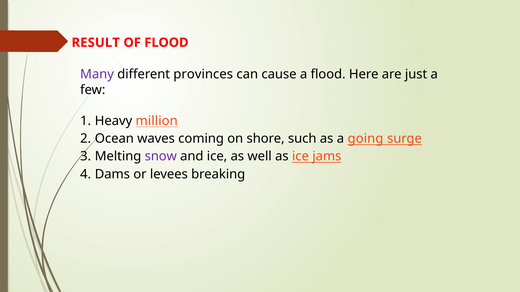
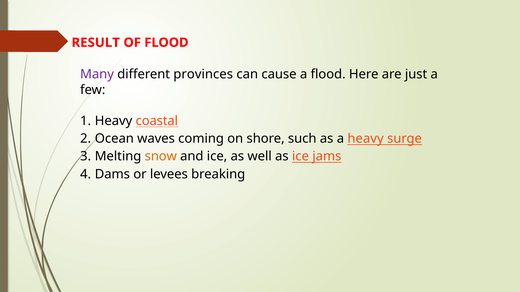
million: million -> coastal (157, 121)
a going: going -> heavy (366, 139)
snow colour: purple -> orange (161, 157)
